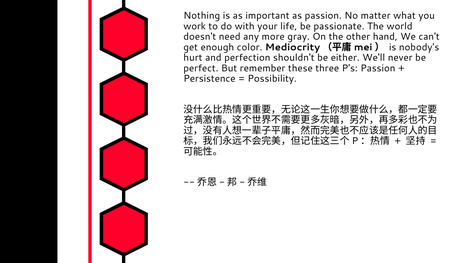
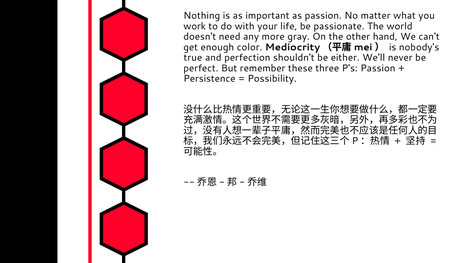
hurt: hurt -> true (193, 58)
